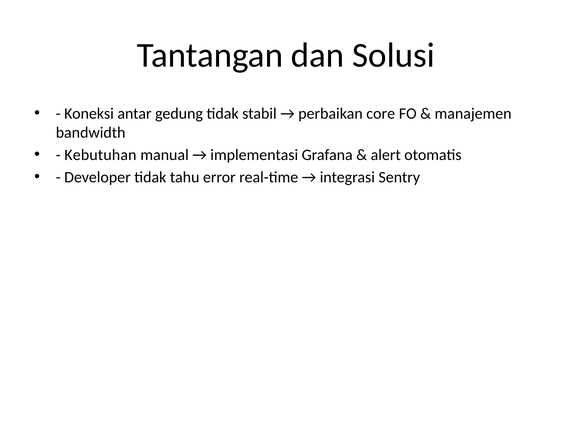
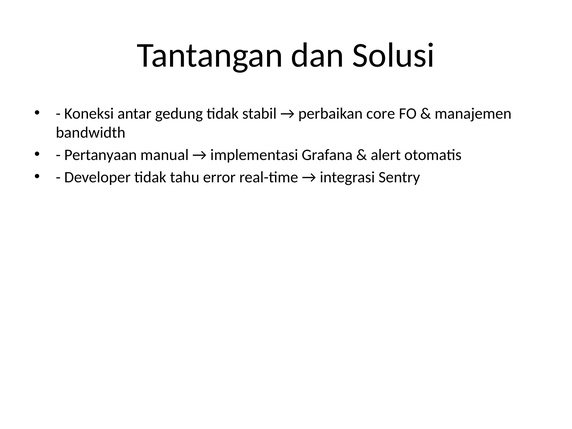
Kebutuhan: Kebutuhan -> Pertanyaan (101, 155)
